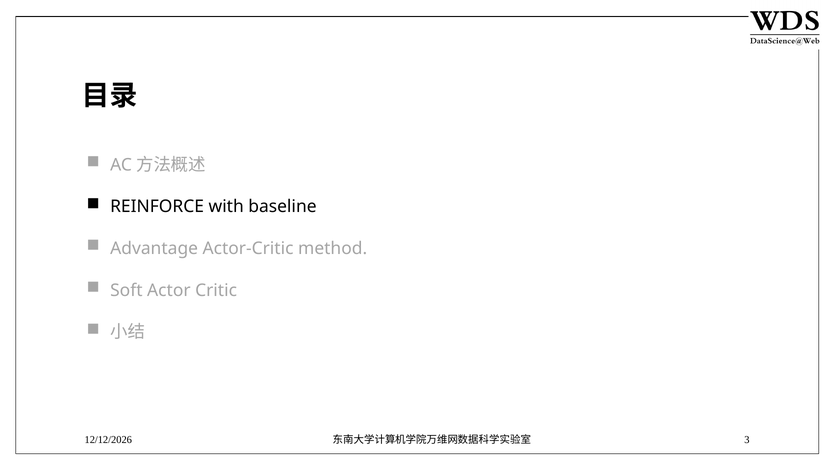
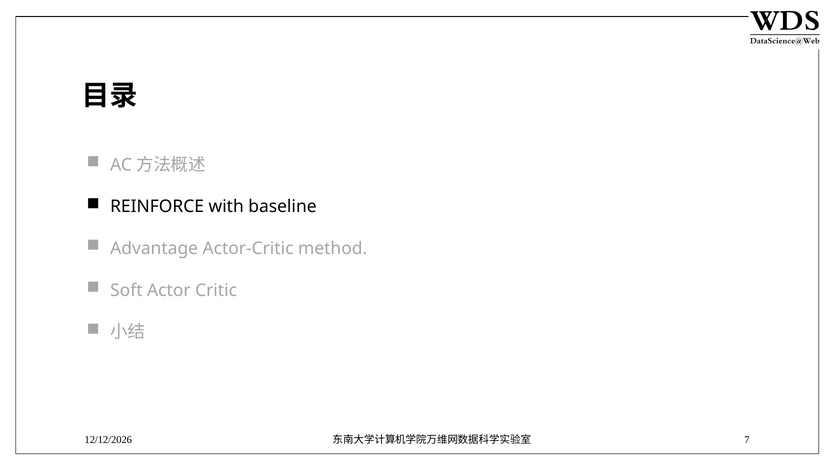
3: 3 -> 7 (747, 439)
